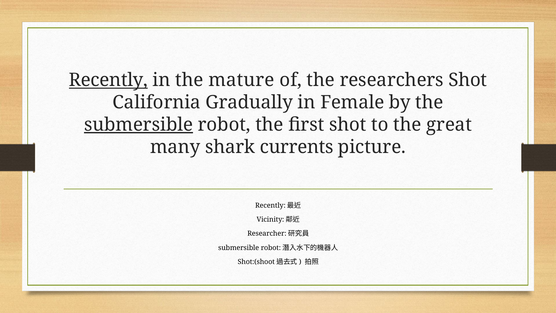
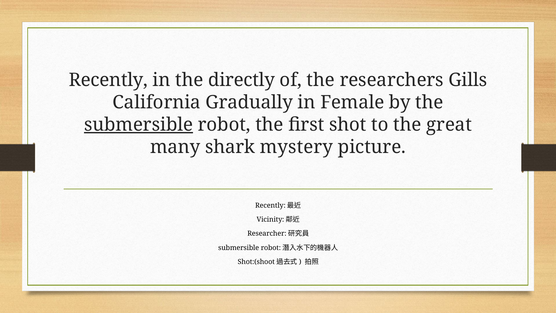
Recently underline: present -> none (108, 80)
mature: mature -> directly (242, 80)
researchers Shot: Shot -> Gills (468, 80)
currents: currents -> mystery (296, 147)
